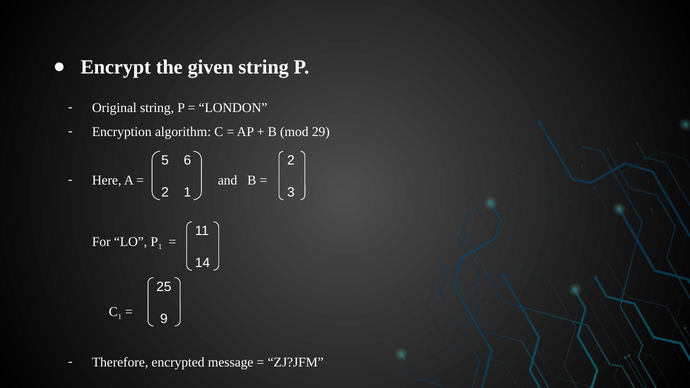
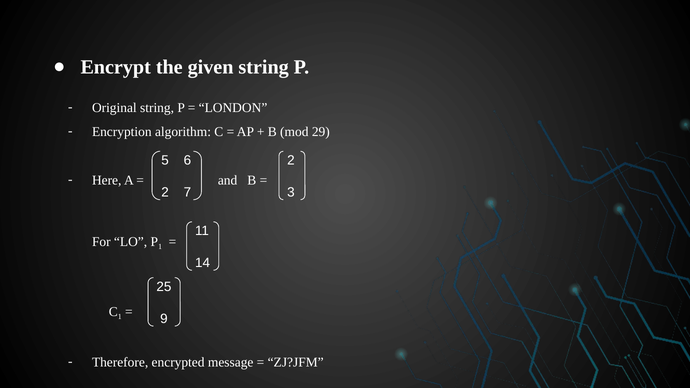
2 1: 1 -> 7 (187, 193)
